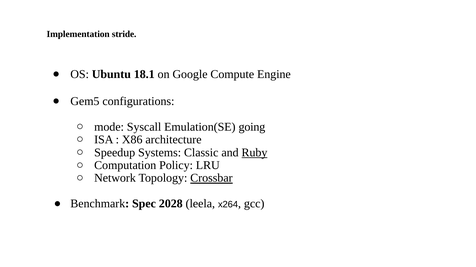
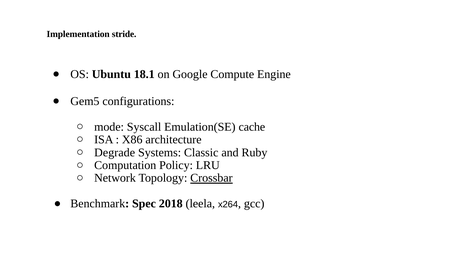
going: going -> cache (252, 127)
Speedup: Speedup -> Degrade (115, 153)
Ruby underline: present -> none (254, 153)
2028: 2028 -> 2018 (171, 204)
